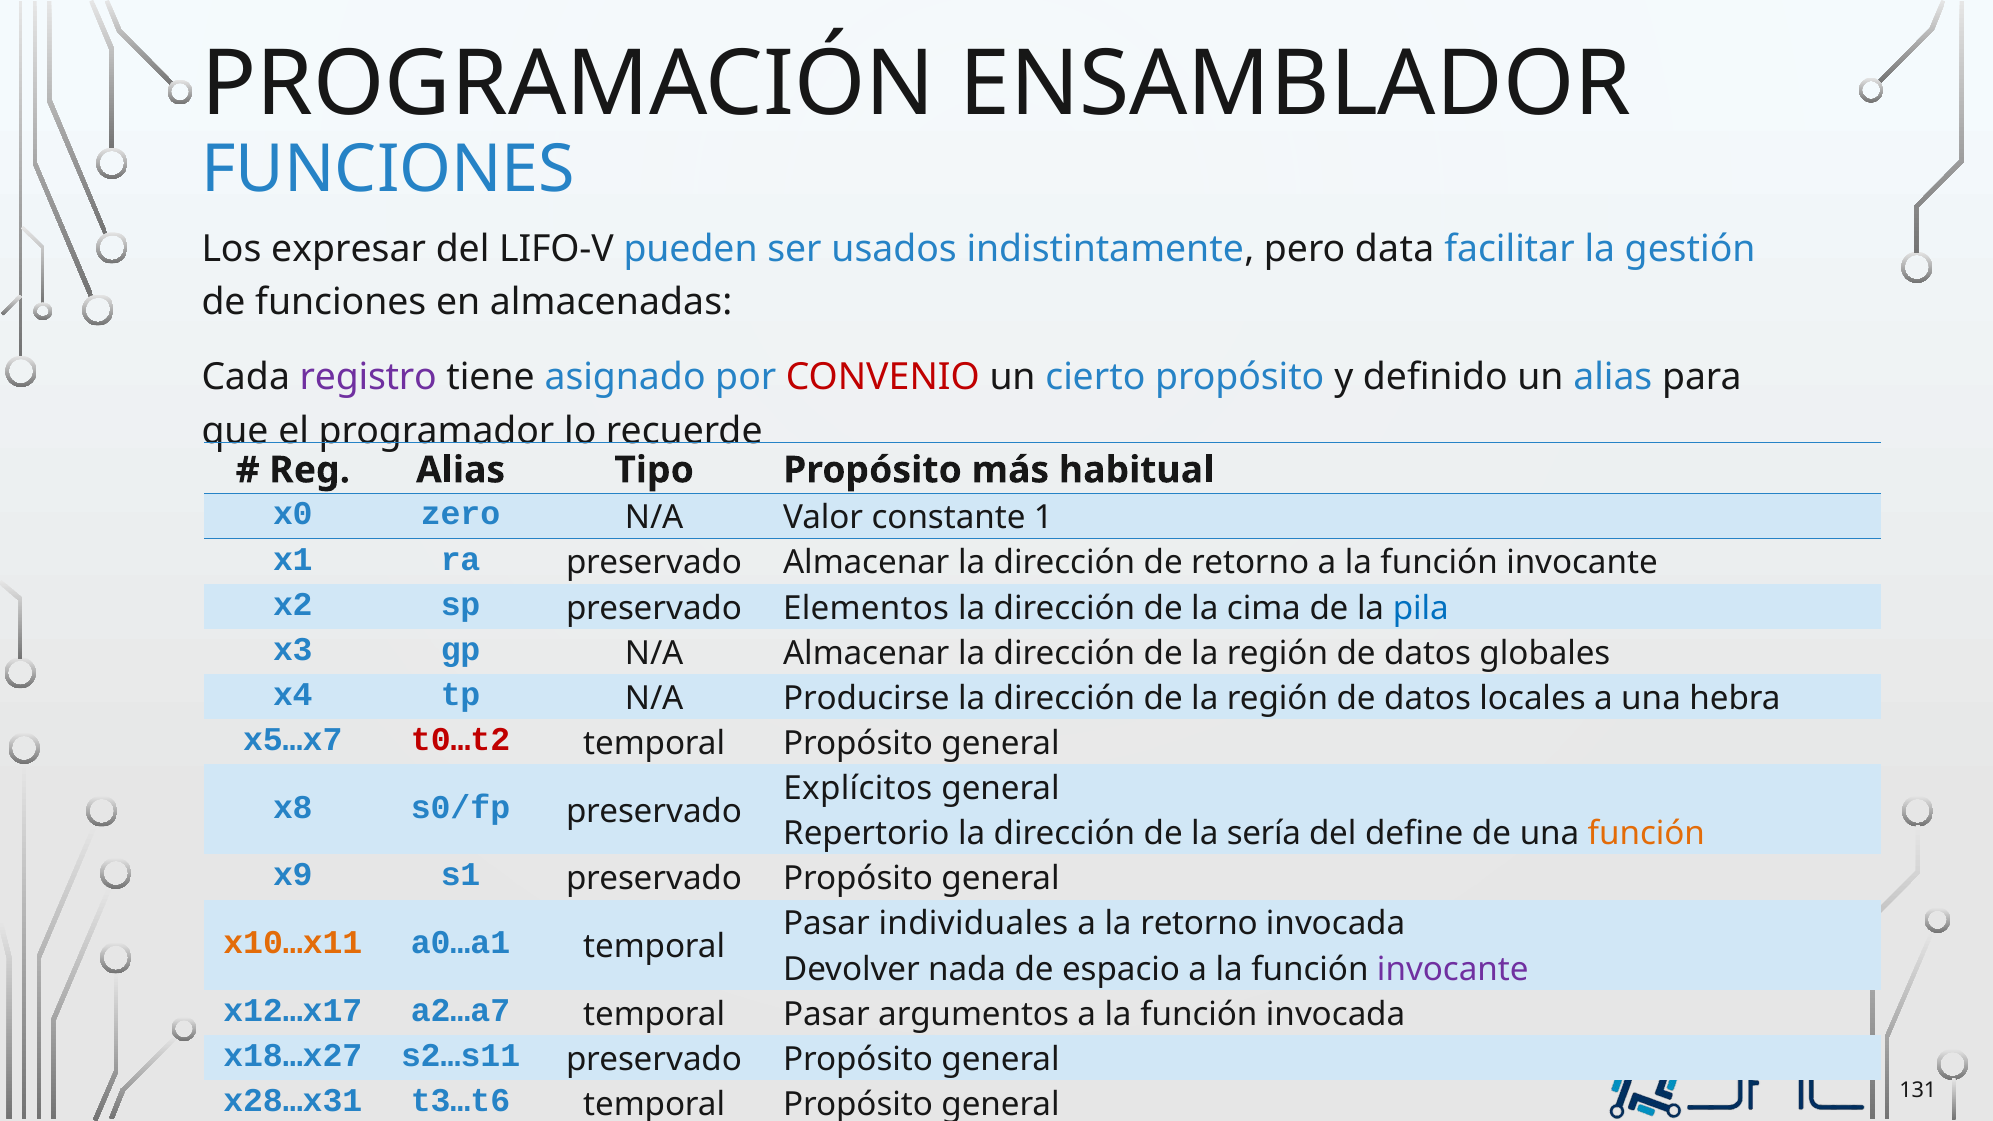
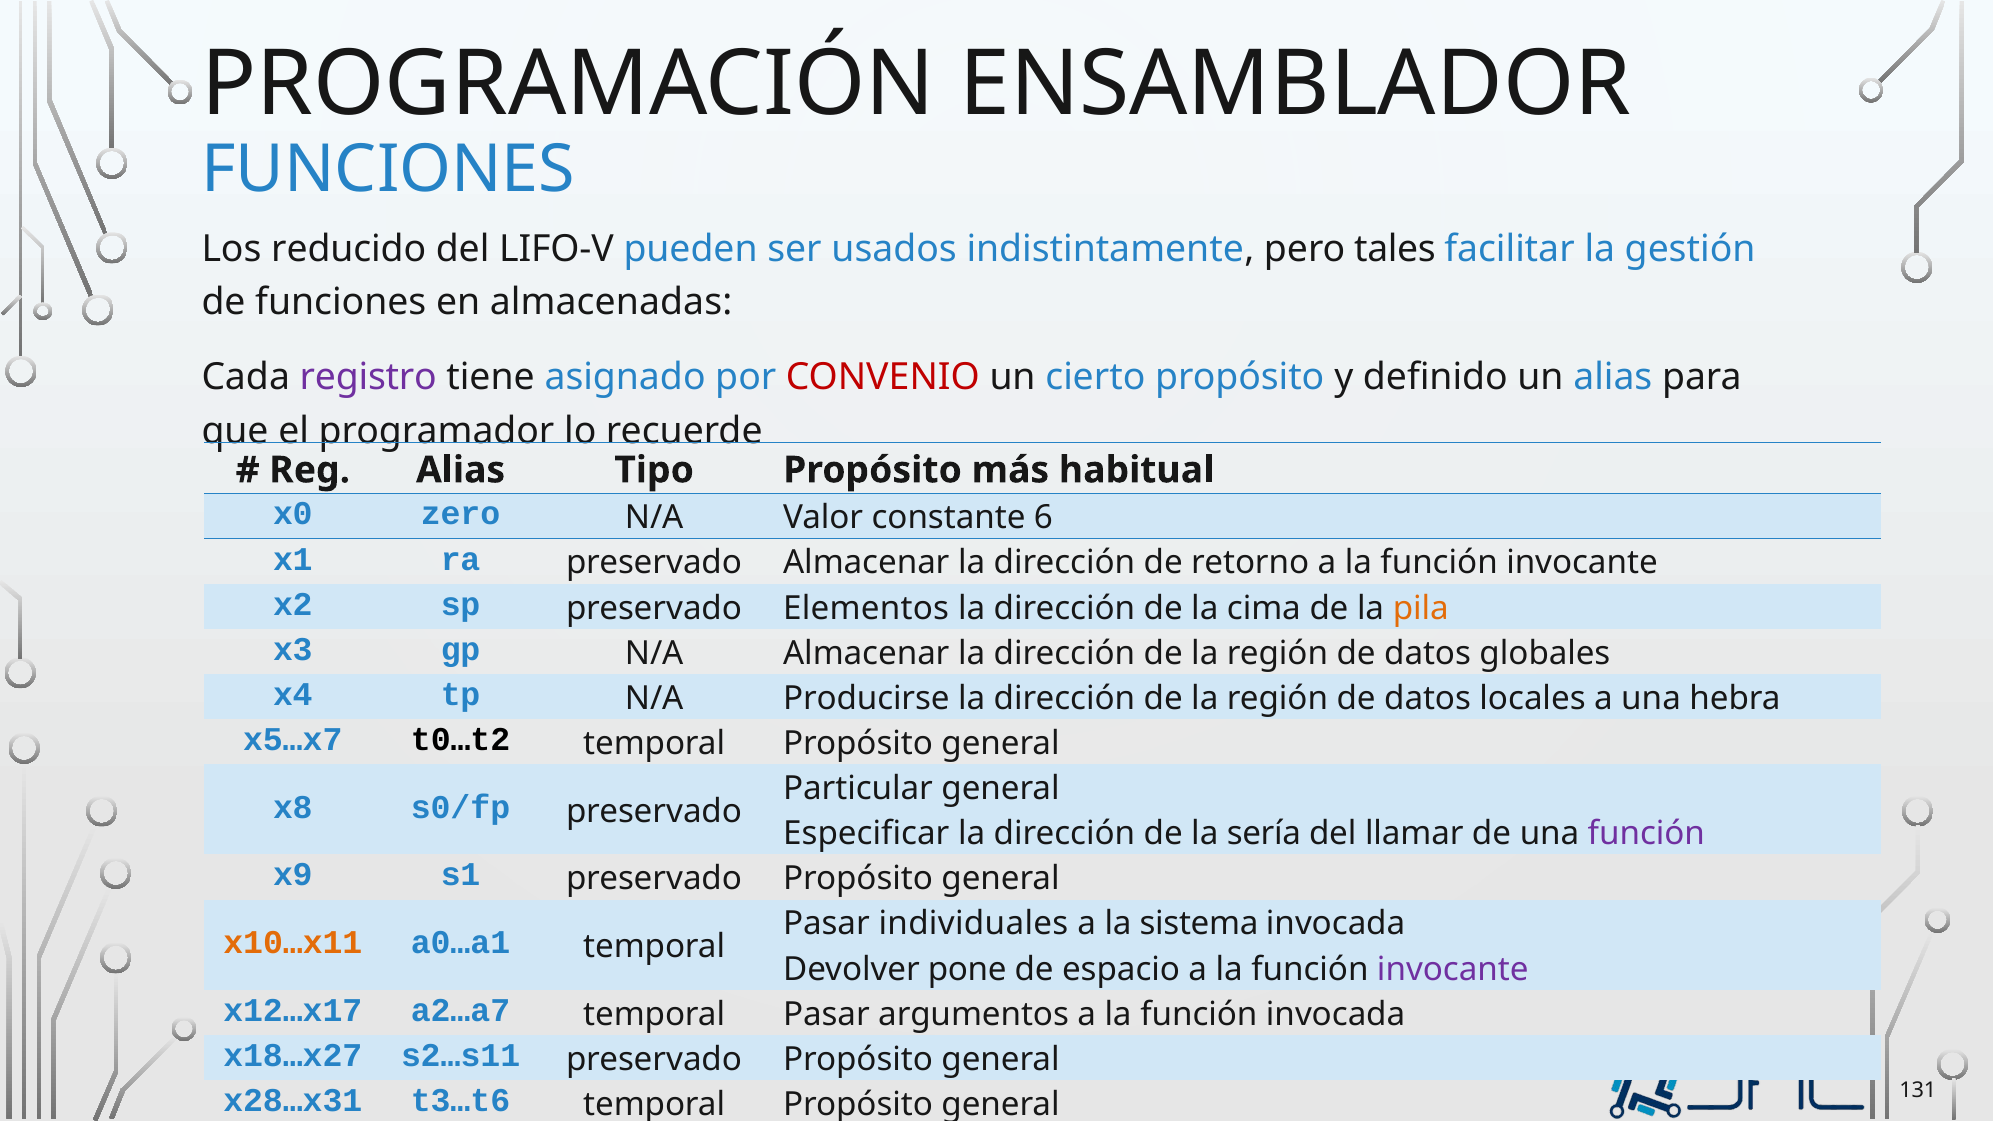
expresar: expresar -> reducido (349, 249)
data: data -> tales (1395, 249)
1: 1 -> 6 (1043, 518)
pila colour: blue -> orange (1421, 608)
t0…t2 colour: red -> black (461, 740)
Explícitos: Explícitos -> Particular (858, 789)
Repertorio: Repertorio -> Especificar (866, 834)
define: define -> llamar (1414, 834)
función colour: orange -> purple (1646, 834)
la retorno: retorno -> sistema (1199, 924)
nada: nada -> pone (967, 969)
